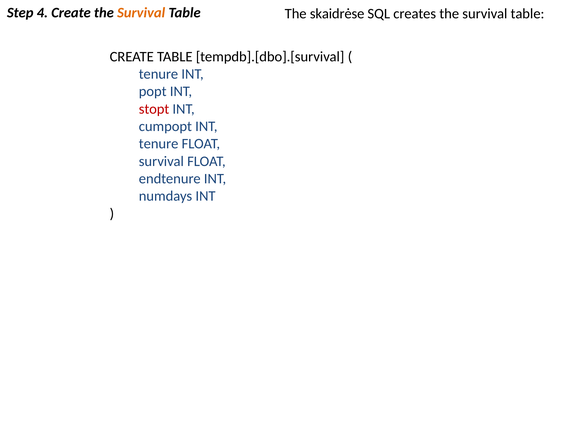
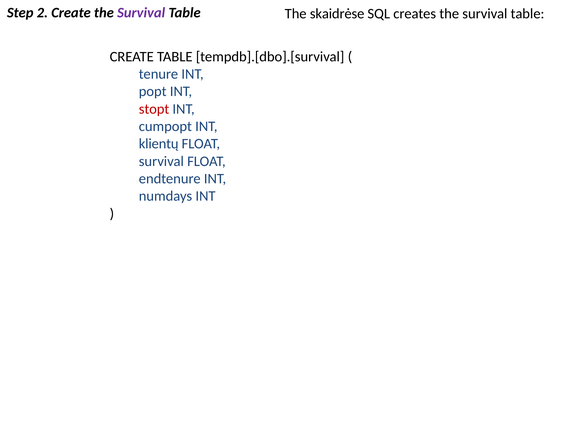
4: 4 -> 2 (42, 13)
Survival colour: orange -> purple (141, 13)
tenure: tenure -> klientų (159, 144)
